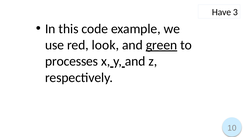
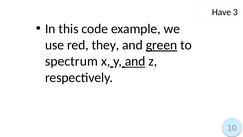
look: look -> they (105, 45)
processes: processes -> spectrum (71, 61)
and underline: none -> present (135, 61)
